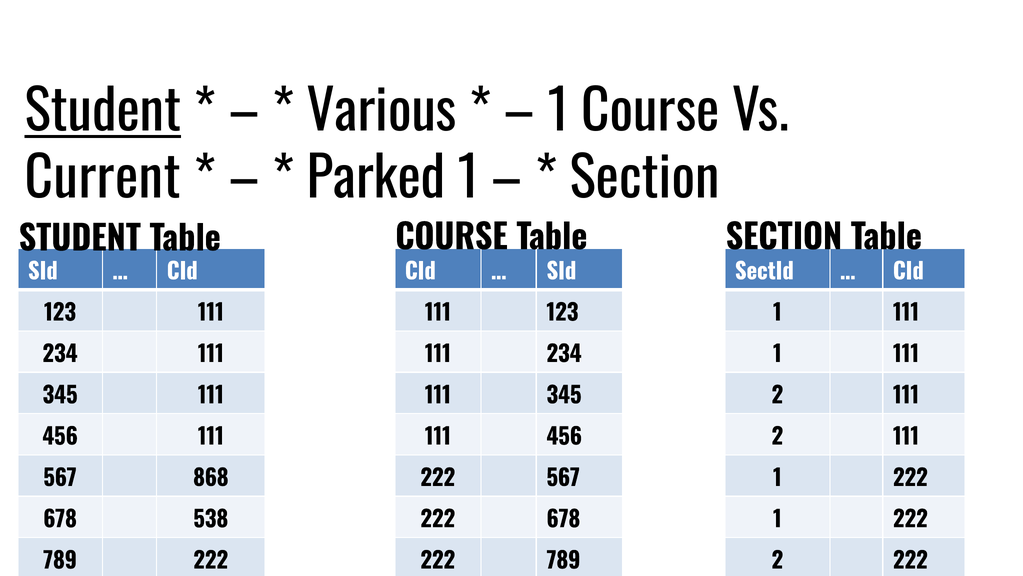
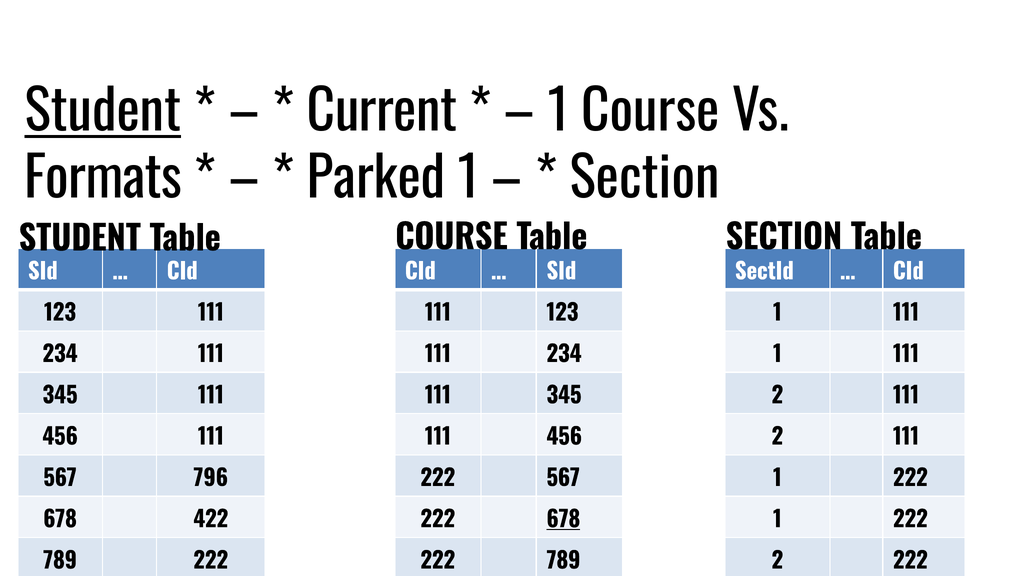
Various: Various -> Current (382, 113)
Current: Current -> Formats (103, 179)
868: 868 -> 796 (211, 478)
538: 538 -> 422 (211, 519)
678 underline: none -> present (563, 519)
